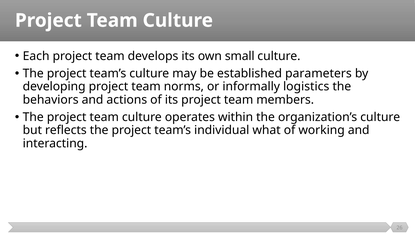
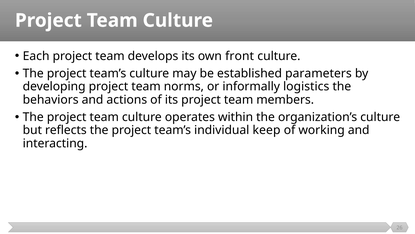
small: small -> front (240, 56)
what: what -> keep (267, 130)
